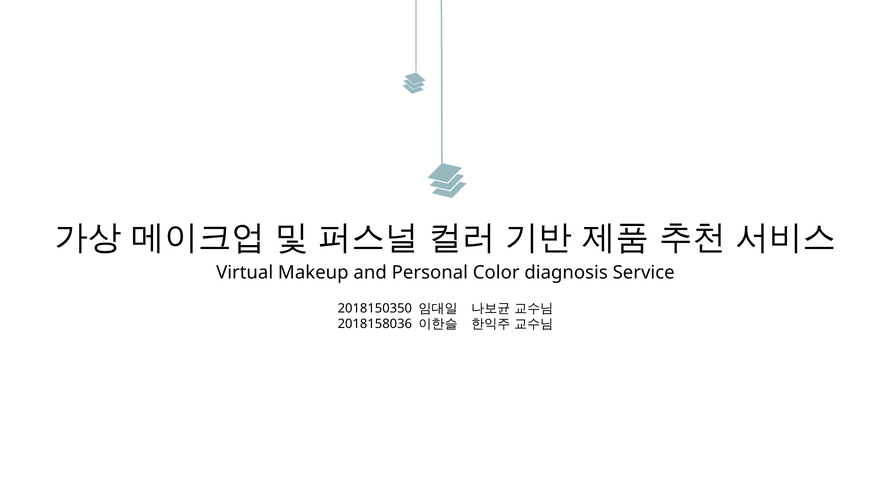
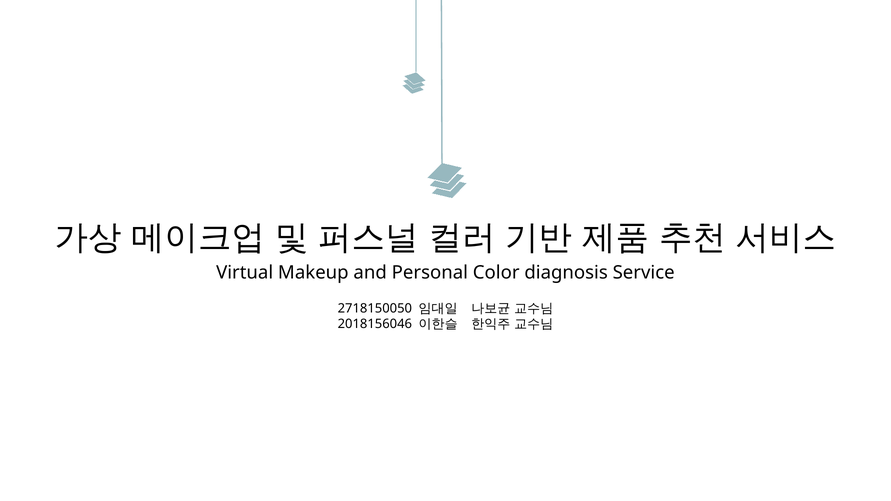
2018150350: 2018150350 -> 2718150050 (375, 308)
2018158036: 2018158036 -> 2018156046 (375, 324)
